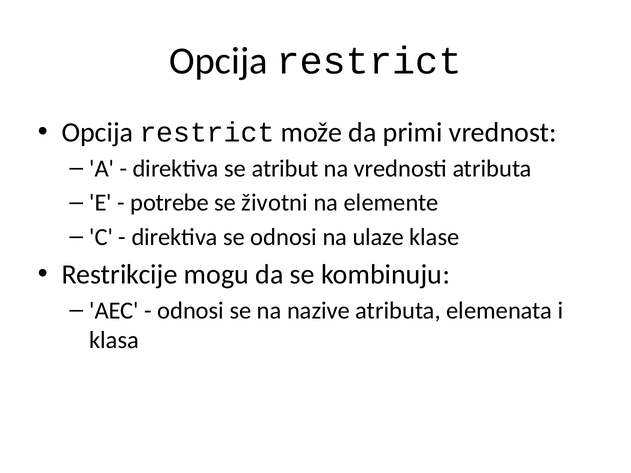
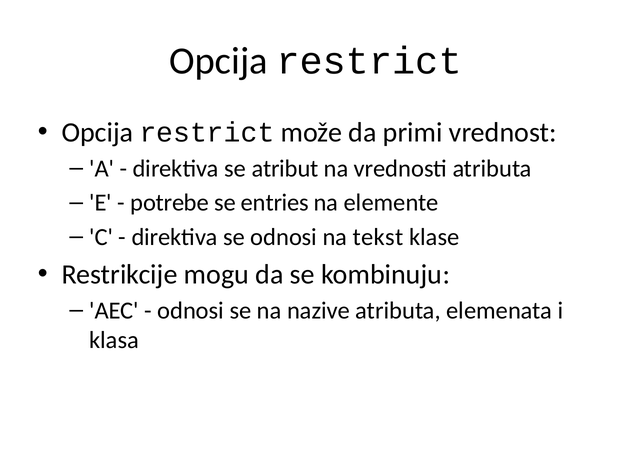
životni: životni -> entries (275, 203)
ulaze: ulaze -> tekst (378, 237)
